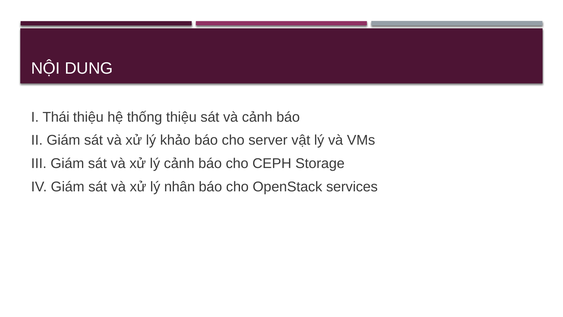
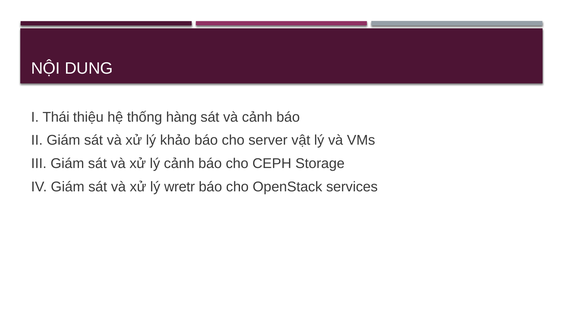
thống thiệu: thiệu -> hàng (181, 117)
nhân: nhân -> wretr (180, 187)
